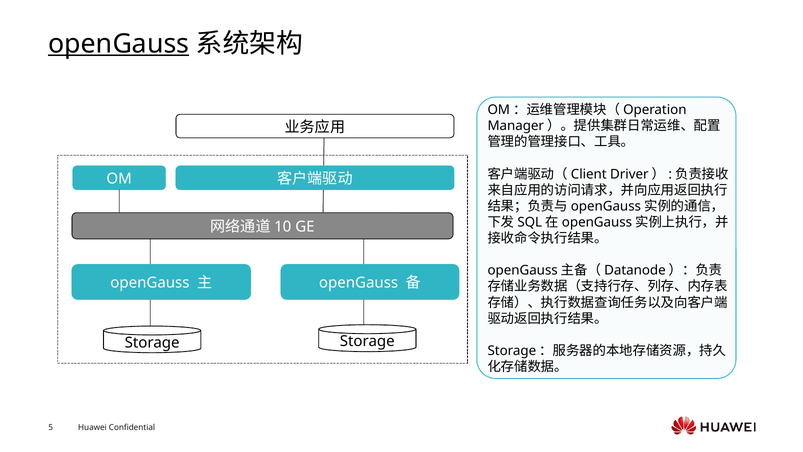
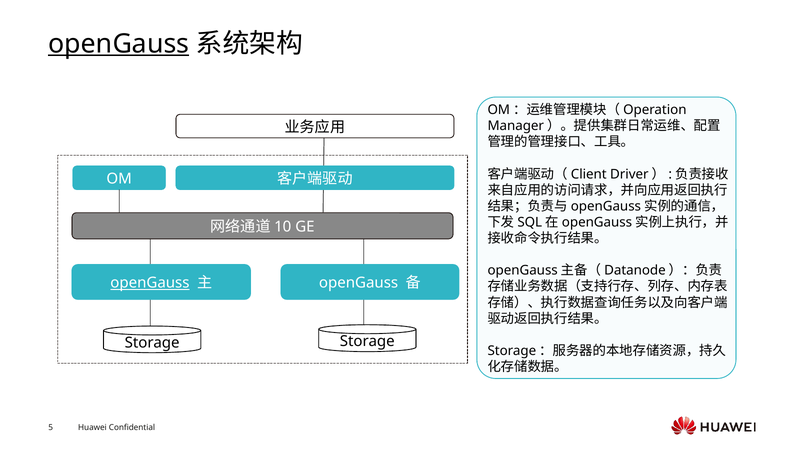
openGauss underline: none -> present (150, 283)
